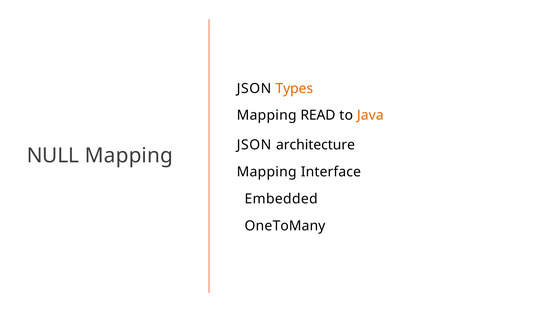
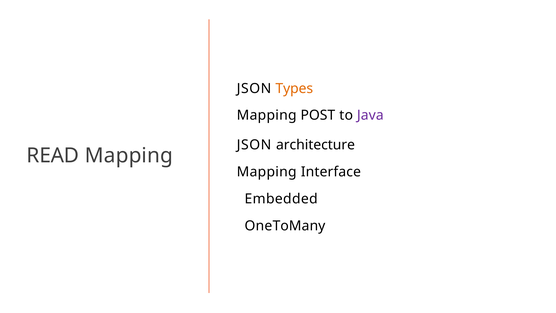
READ: READ -> POST (318, 115)
Java colour: orange -> purple (370, 115)
NULL: NULL -> READ (53, 156)
